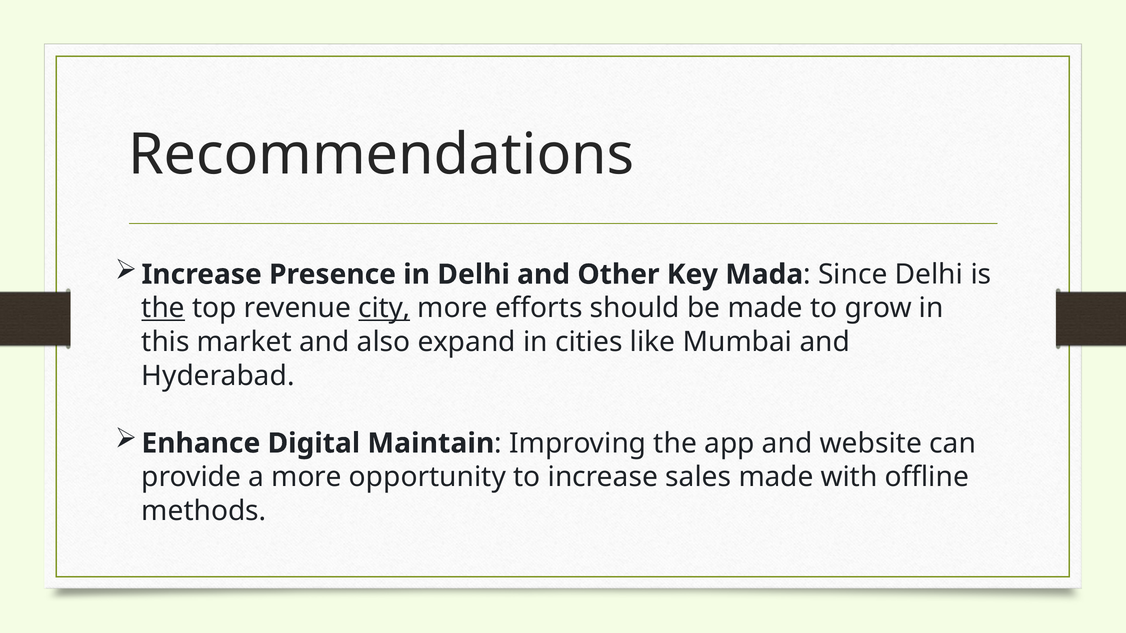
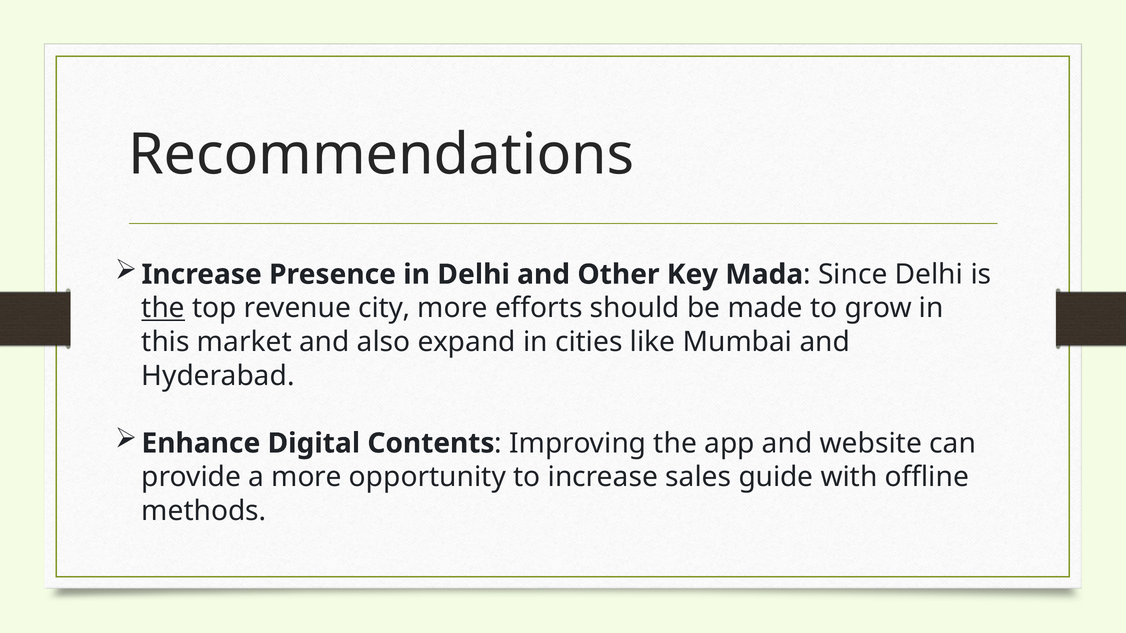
city underline: present -> none (384, 308)
Maintain: Maintain -> Contents (431, 444)
sales made: made -> guide (776, 477)
